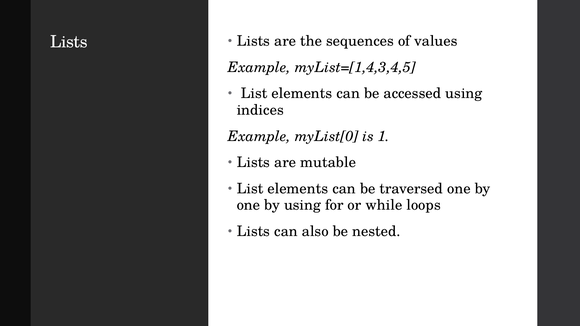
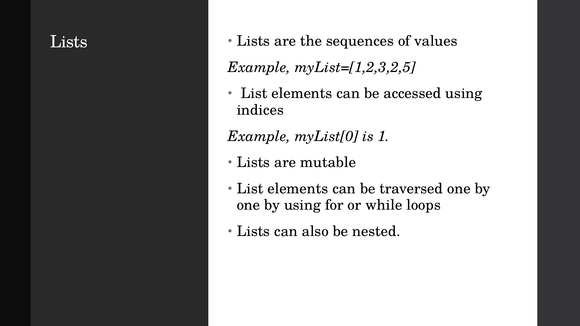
myList=[1,4,3,4,5: myList=[1,4,3,4,5 -> myList=[1,2,3,2,5 (355, 67)
